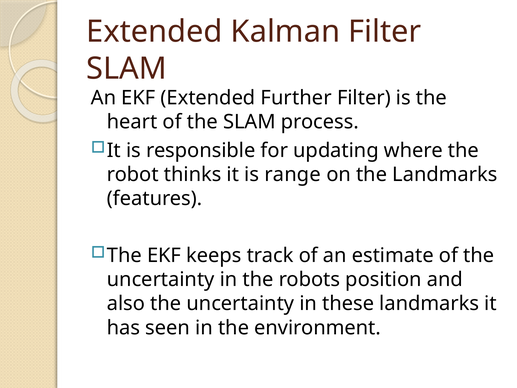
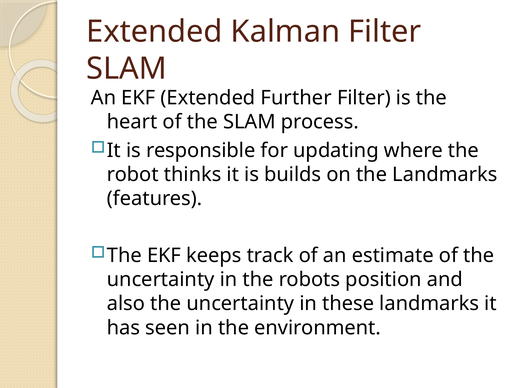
range: range -> builds (293, 174)
